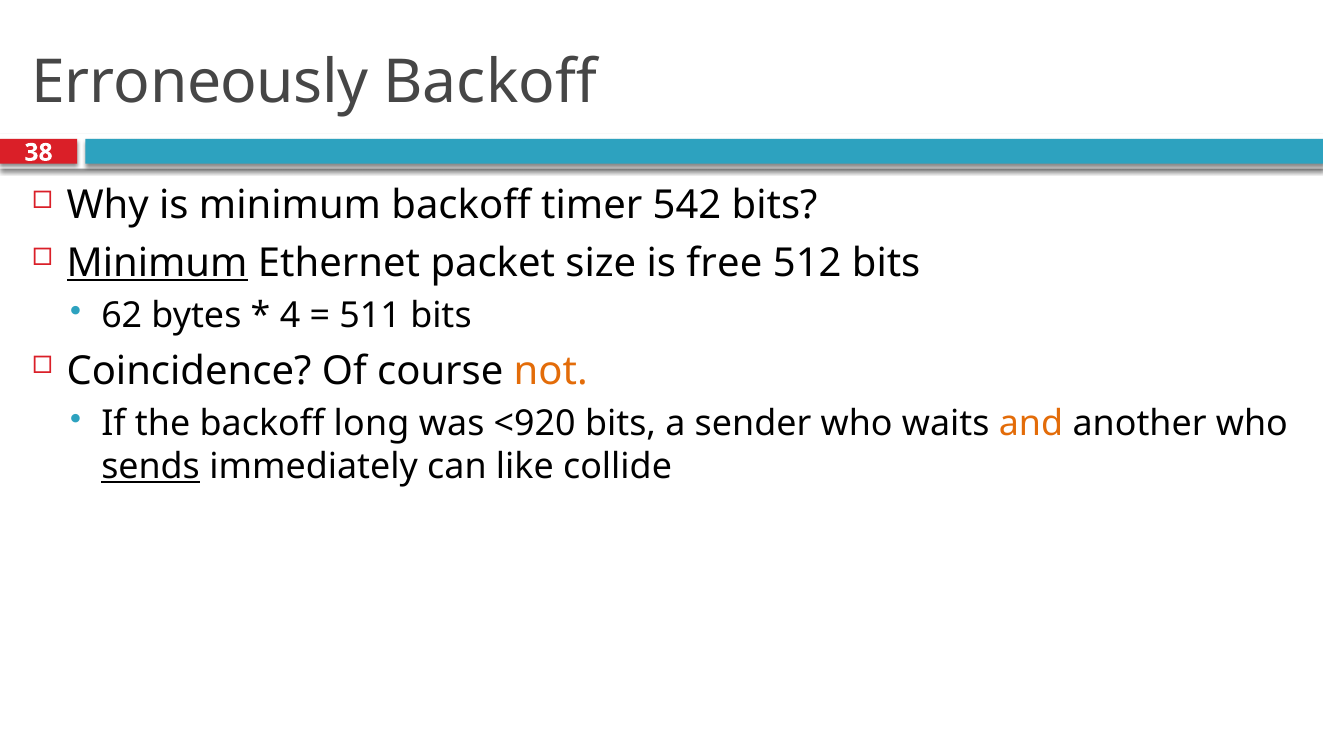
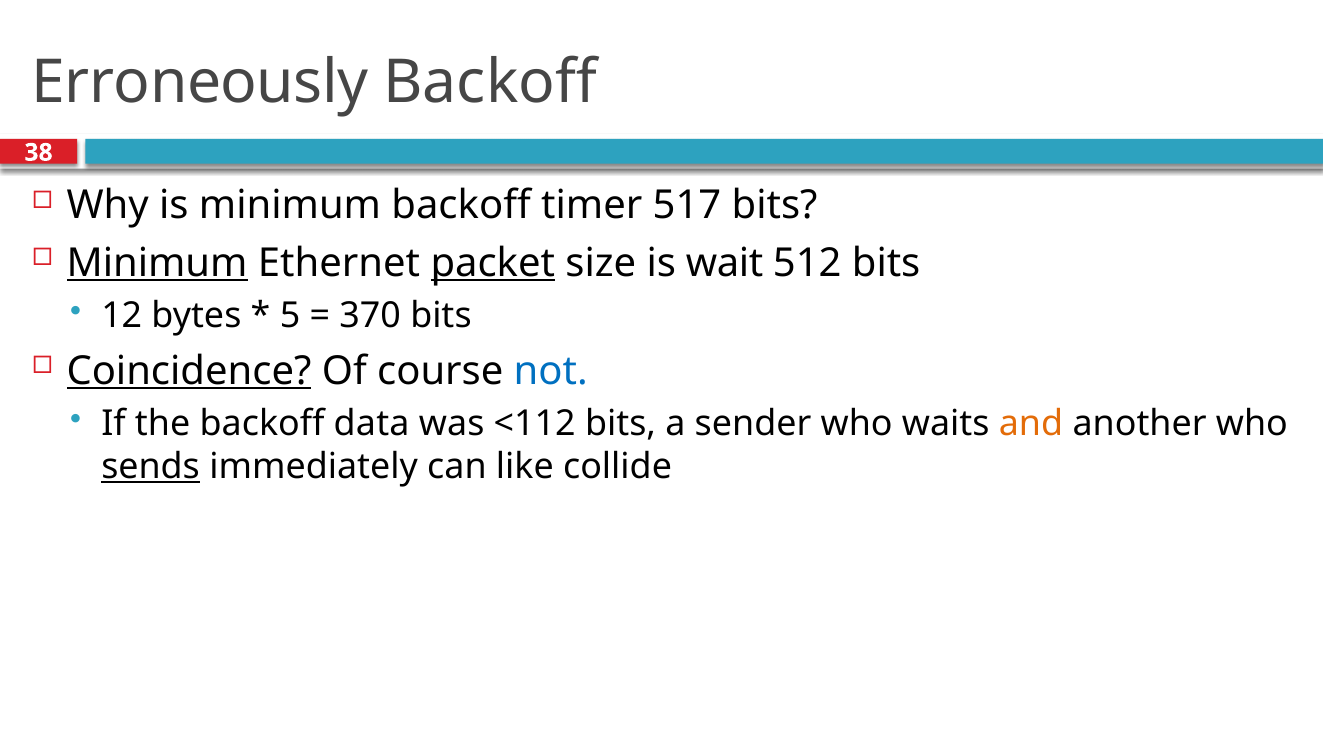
542: 542 -> 517 (687, 205)
packet underline: none -> present (493, 263)
free: free -> wait (725, 263)
62: 62 -> 12 (122, 316)
4: 4 -> 5 (290, 316)
511: 511 -> 370 (370, 316)
Coincidence underline: none -> present (189, 371)
not colour: orange -> blue (551, 371)
long: long -> data (372, 424)
<920: <920 -> <112 (535, 424)
